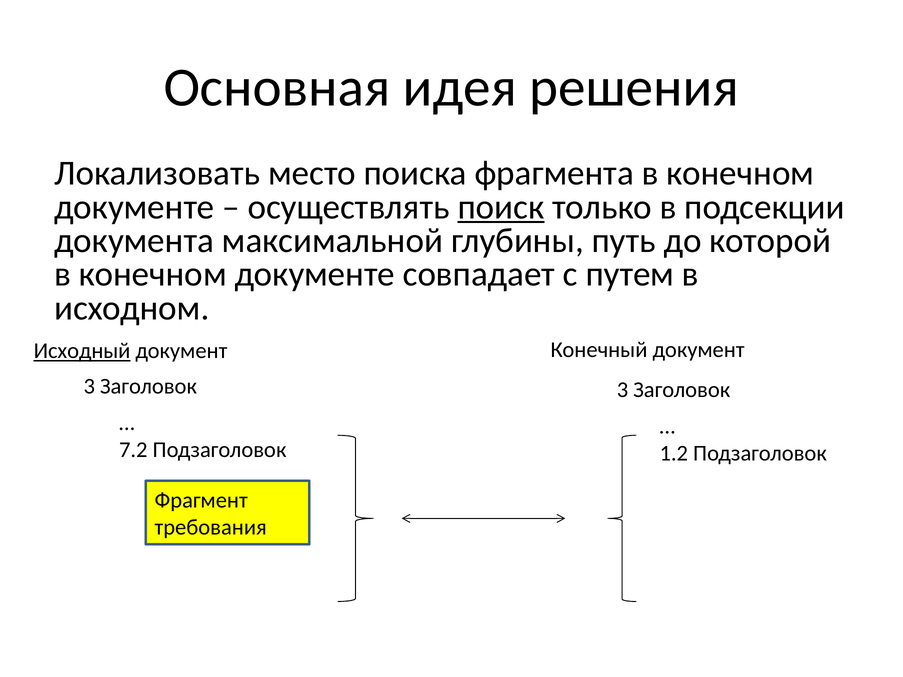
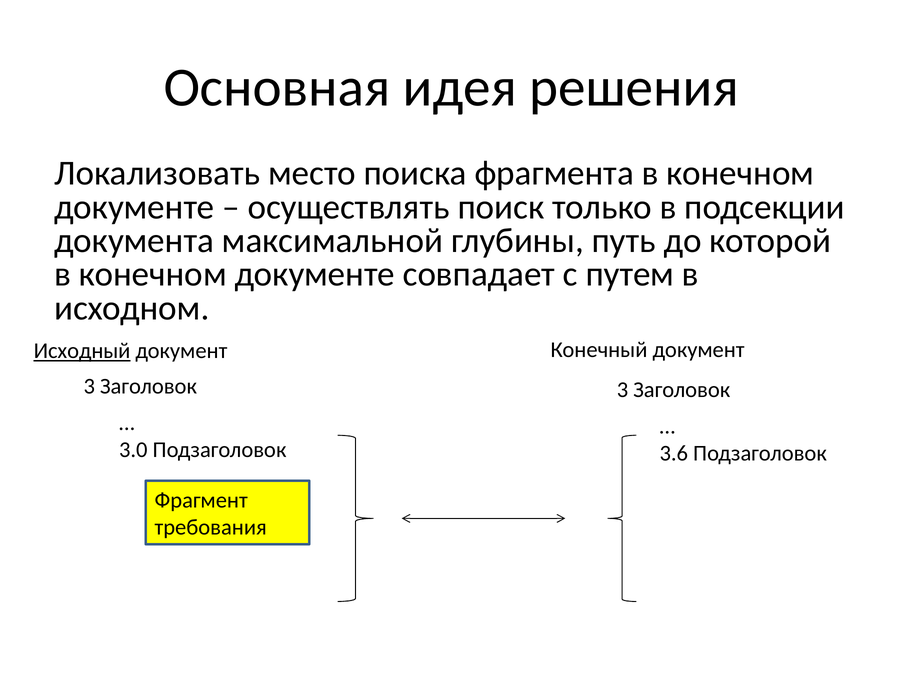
поиск underline: present -> none (501, 207)
7.2: 7.2 -> 3.0 (133, 450)
1.2: 1.2 -> 3.6 (674, 453)
